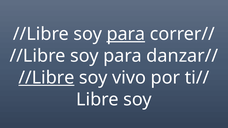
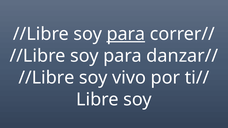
//Libre underline: present -> none (46, 78)
